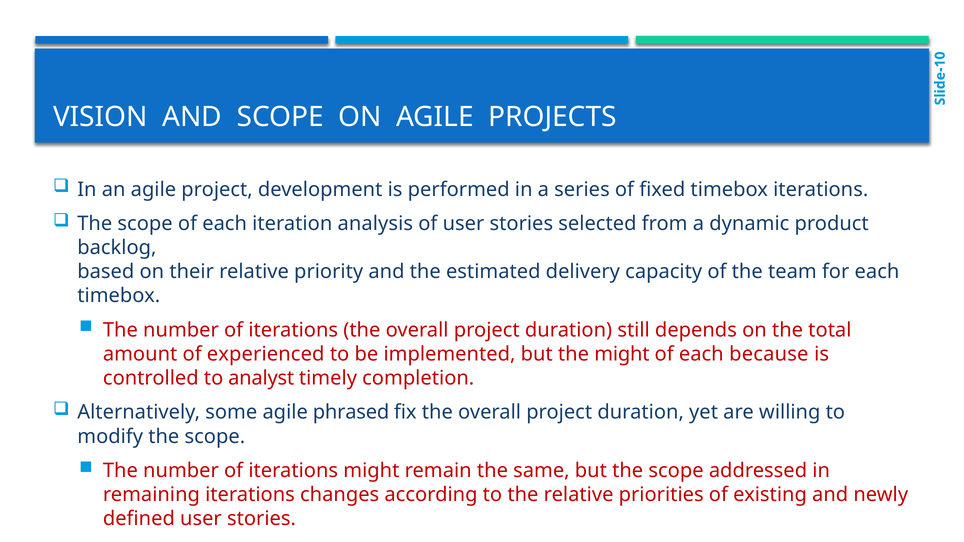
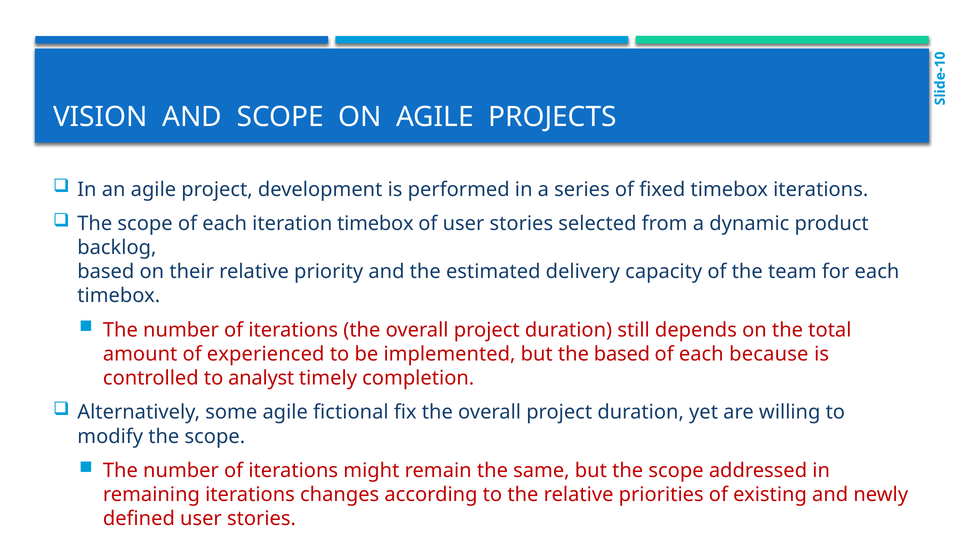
iteration analysis: analysis -> timebox (375, 224)
the might: might -> based (622, 354)
phrased: phrased -> fictional (351, 413)
